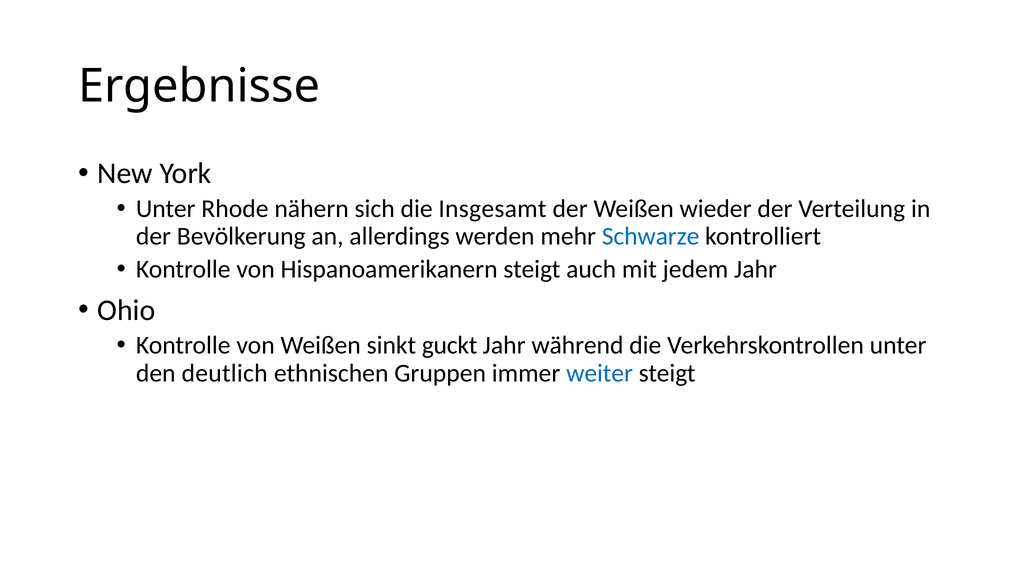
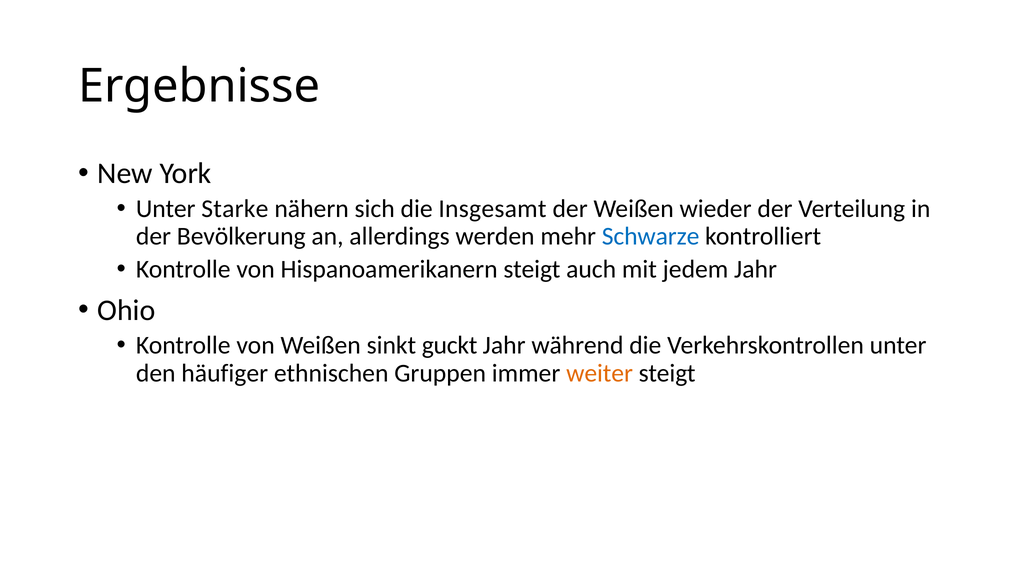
Rhode: Rhode -> Starke (235, 209)
deutlich: deutlich -> häufiger (225, 373)
weiter colour: blue -> orange (600, 373)
